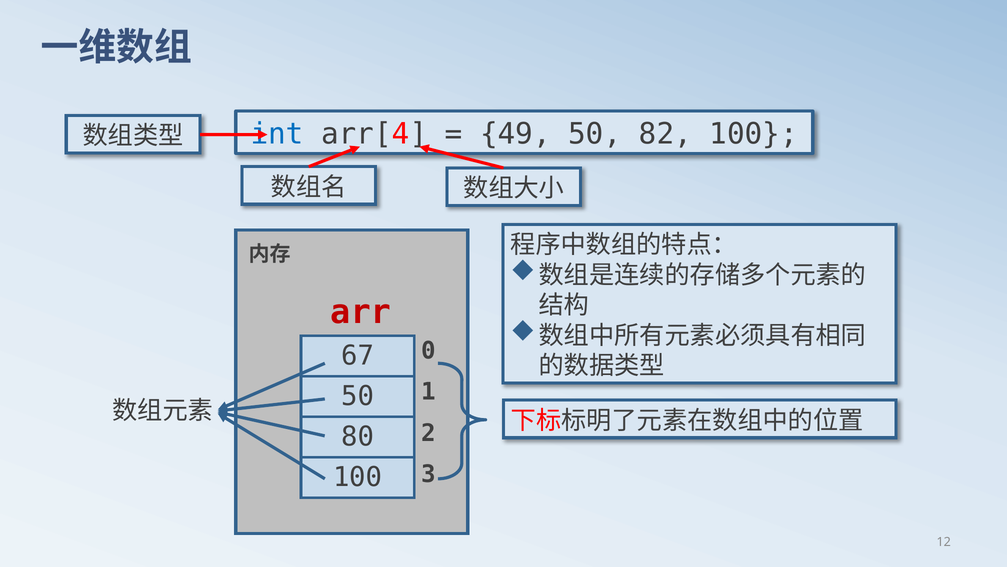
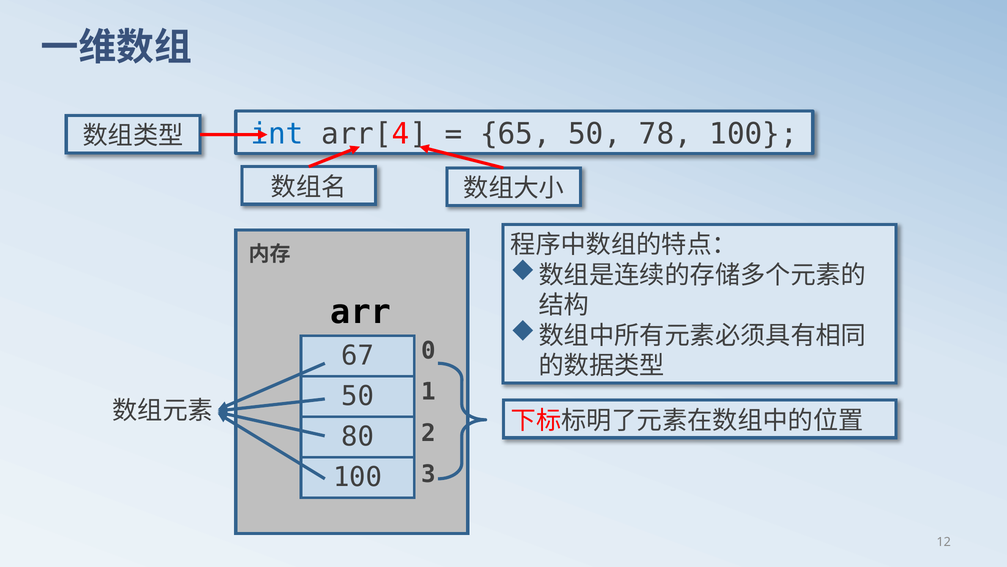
49: 49 -> 65 (515, 134)
82: 82 -> 78 (665, 134)
arr colour: red -> black (361, 312)
